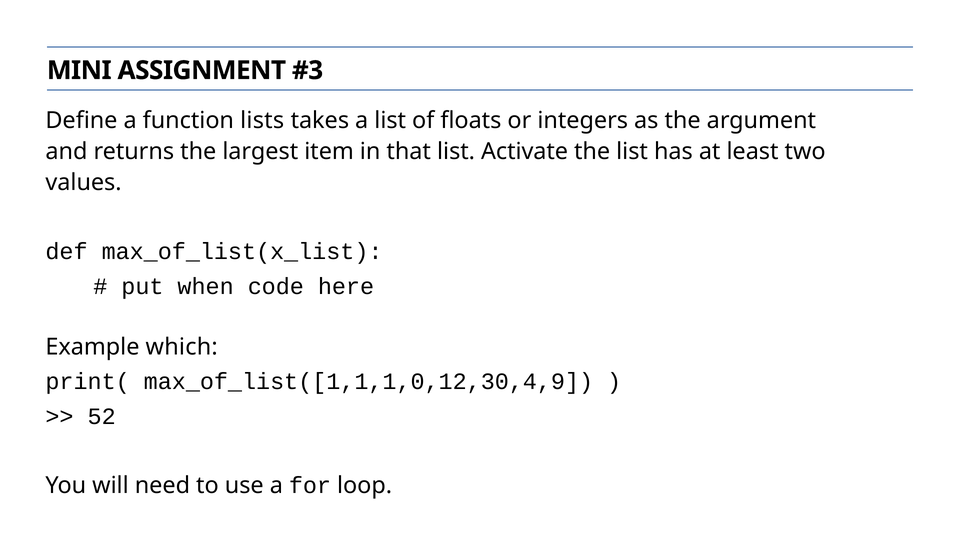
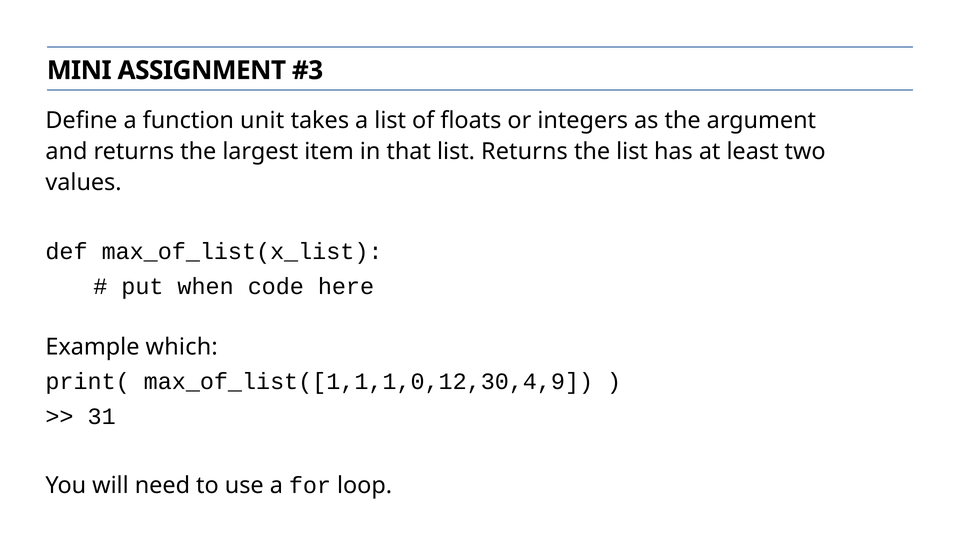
lists: lists -> unit (262, 121)
list Activate: Activate -> Returns (524, 152)
52: 52 -> 31 (102, 416)
